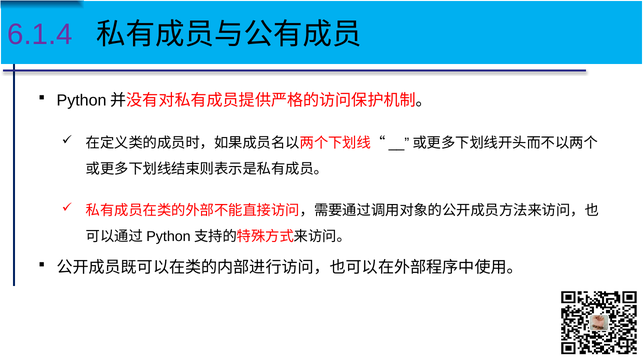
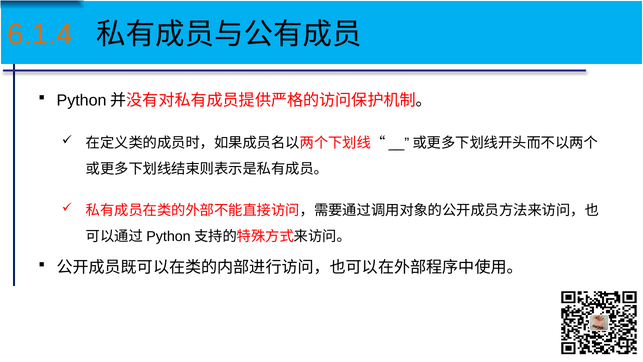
6.1.4 colour: purple -> orange (40, 34)
